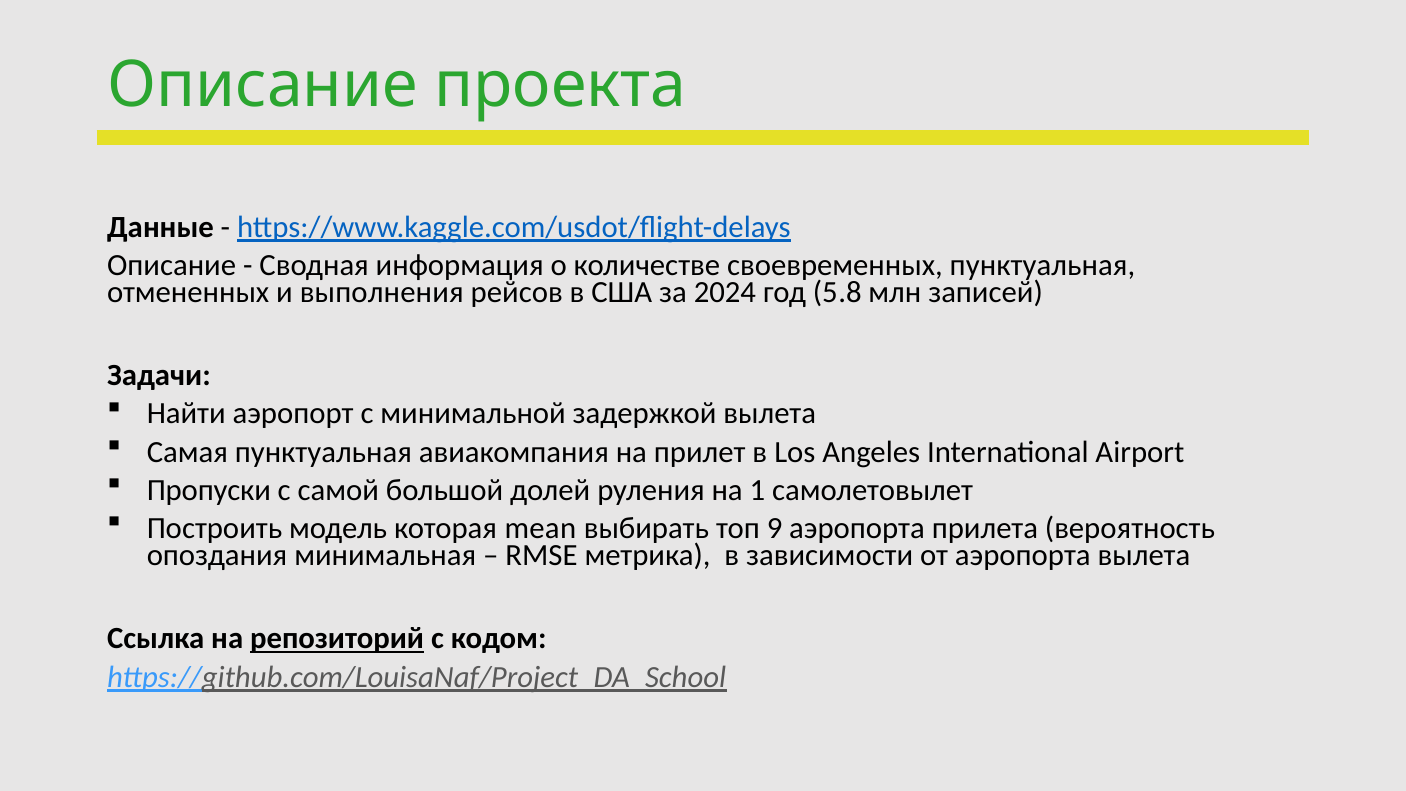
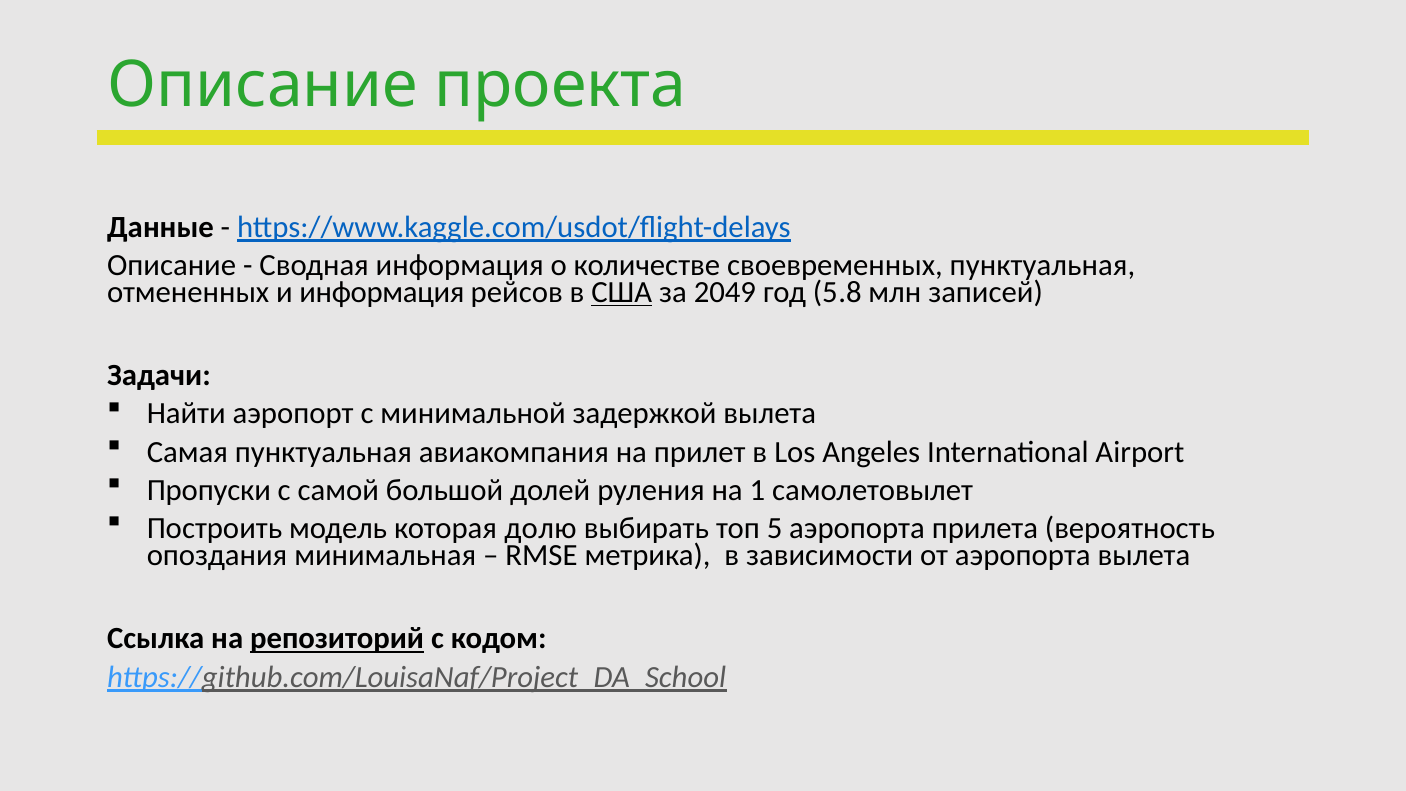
и выполнения: выполнения -> информация (382, 292)
США underline: none -> present (622, 292)
2024: 2024 -> 2049 (725, 292)
mean: mean -> долю (540, 529)
9: 9 -> 5 (775, 529)
